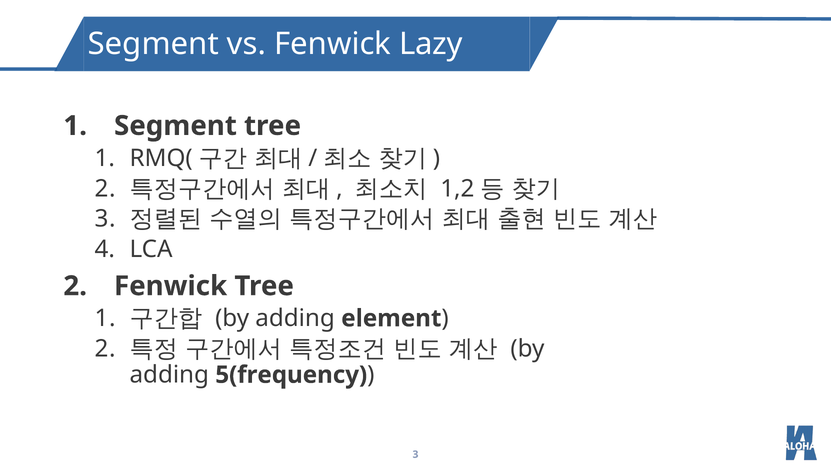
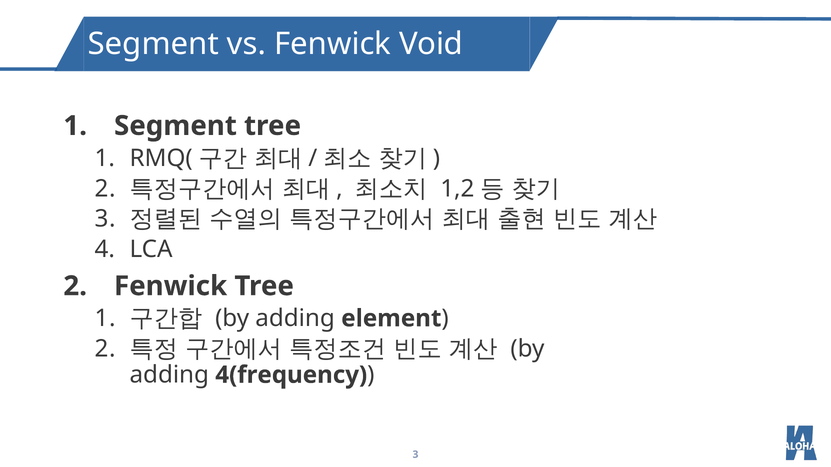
Lazy: Lazy -> Void (431, 44)
5(frequency: 5(frequency -> 4(frequency (291, 375)
